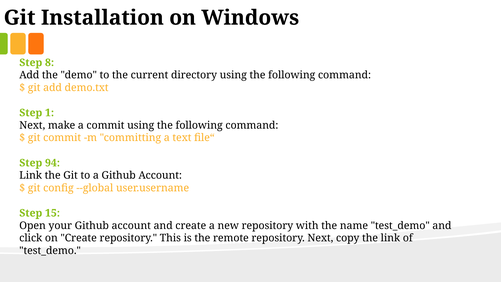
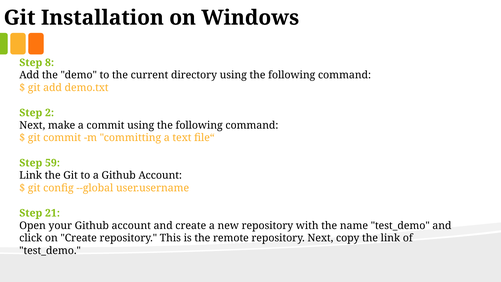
1: 1 -> 2 (50, 113)
94: 94 -> 59 (52, 163)
15: 15 -> 21 (52, 213)
